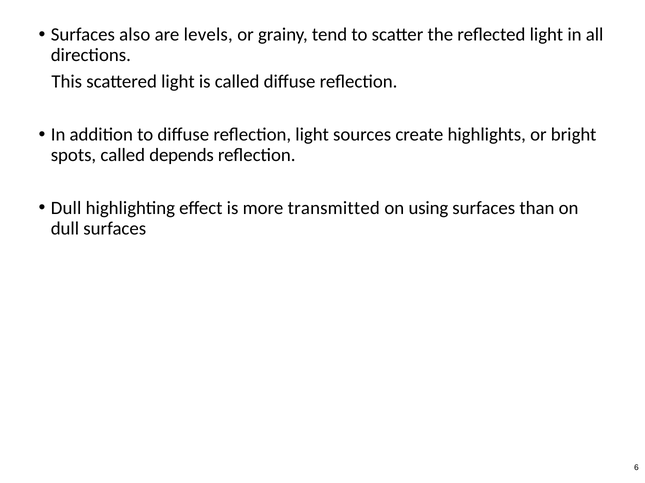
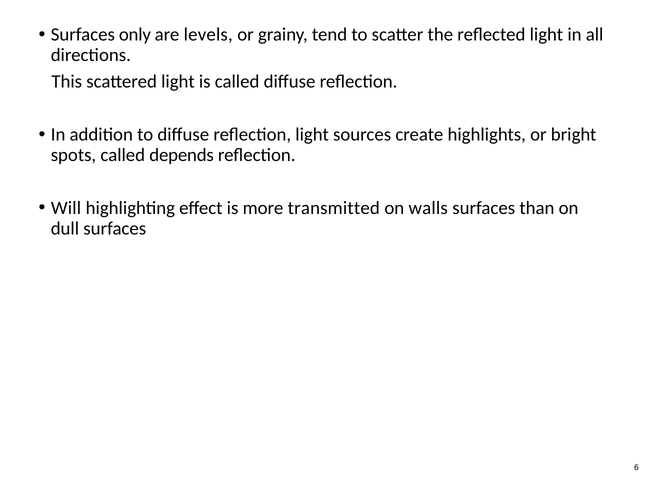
also: also -> only (135, 35)
Dull: Dull -> Will (66, 208)
using: using -> walls (428, 208)
